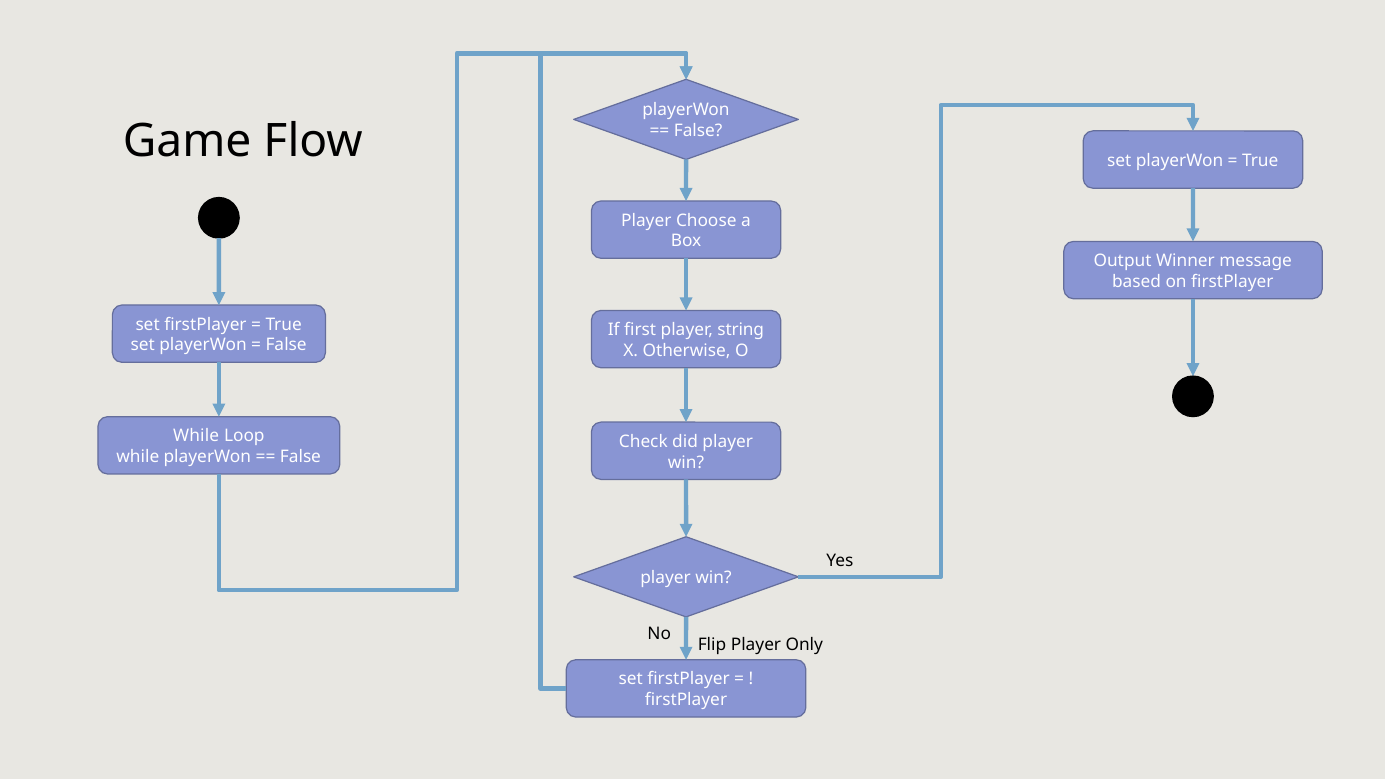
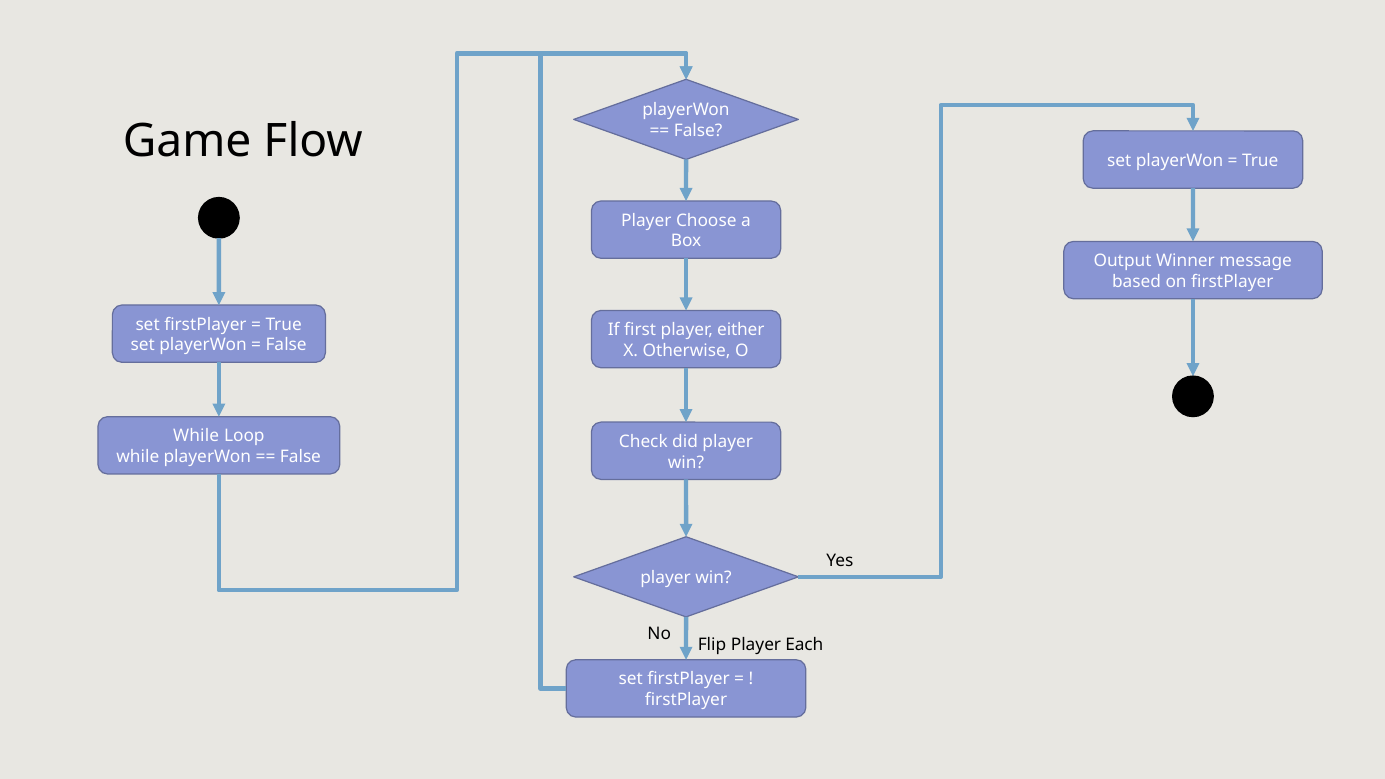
string: string -> either (741, 330)
Only: Only -> Each (804, 645)
